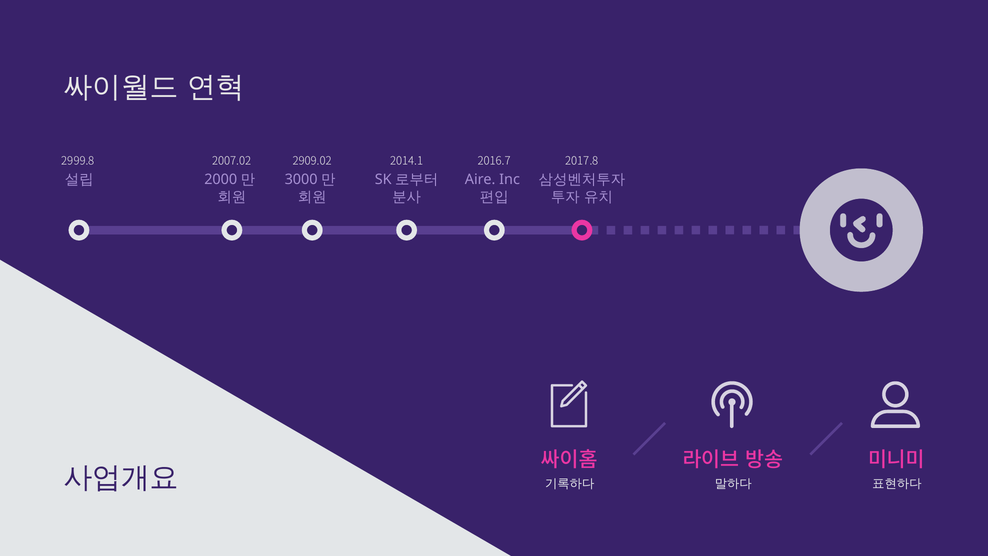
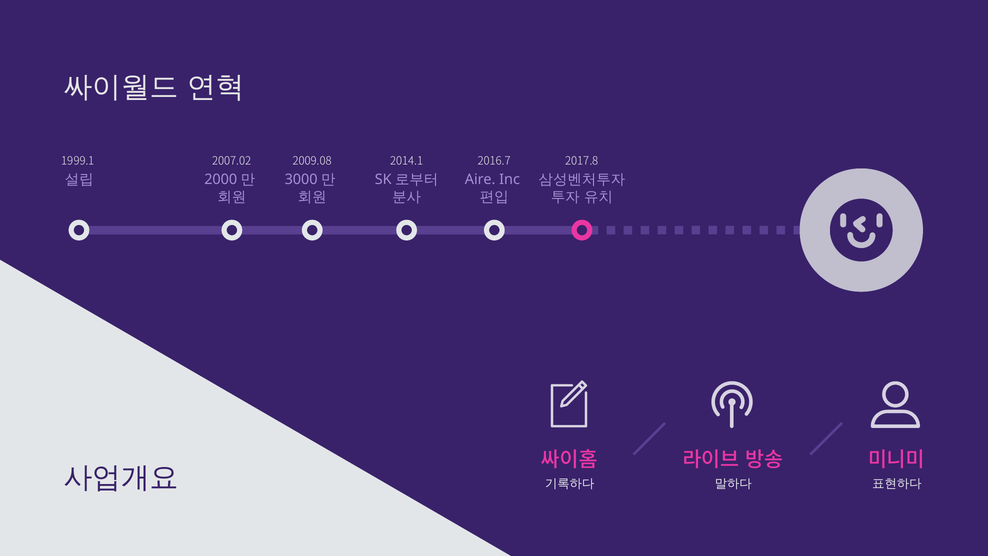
2999.8: 2999.8 -> 1999.1 (78, 161)
2909.02: 2909.02 -> 2009.08 (312, 161)
